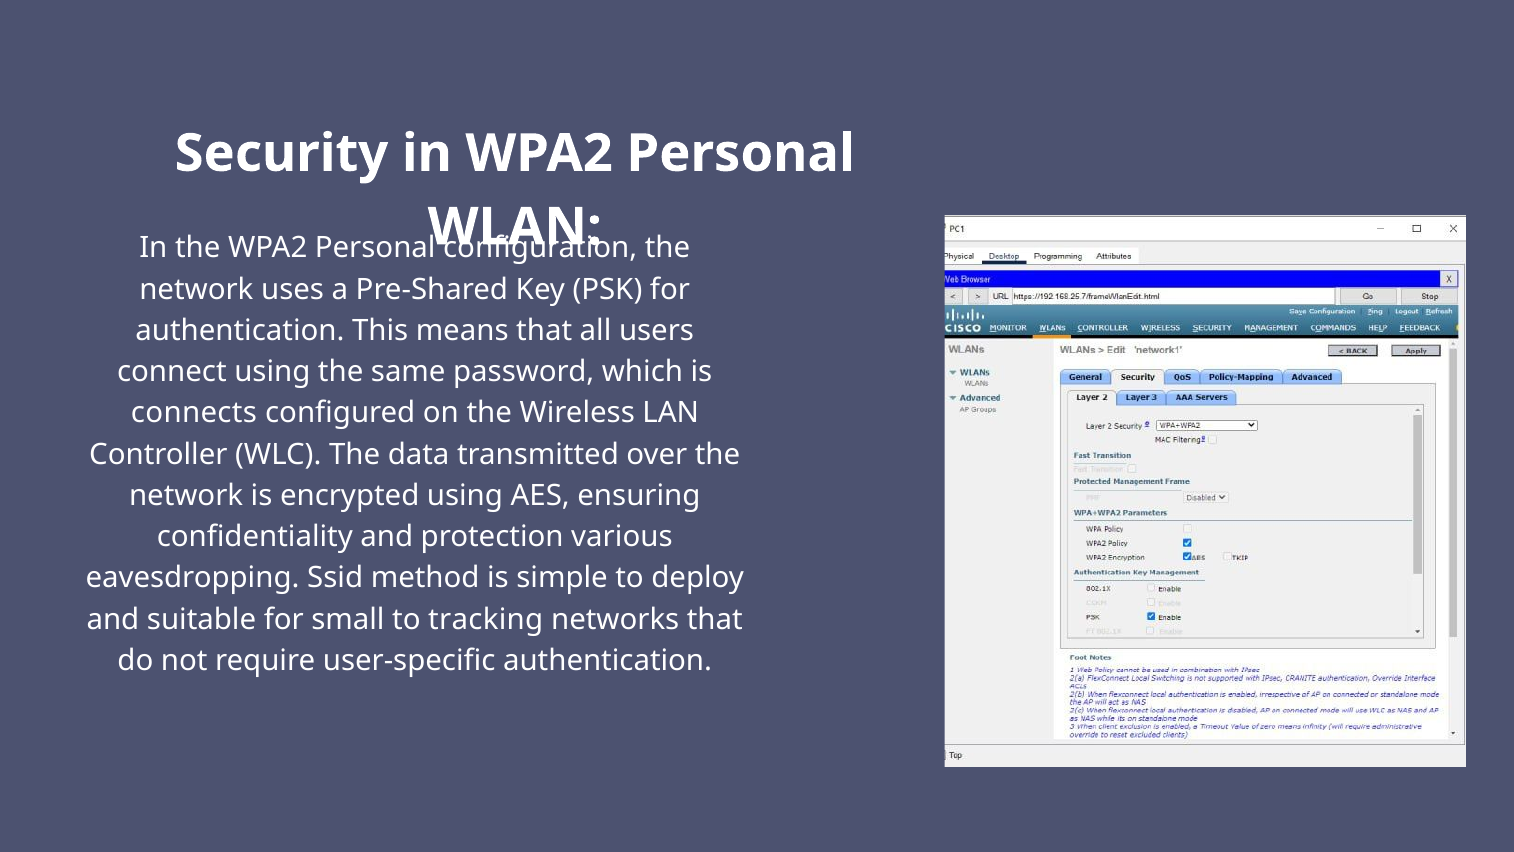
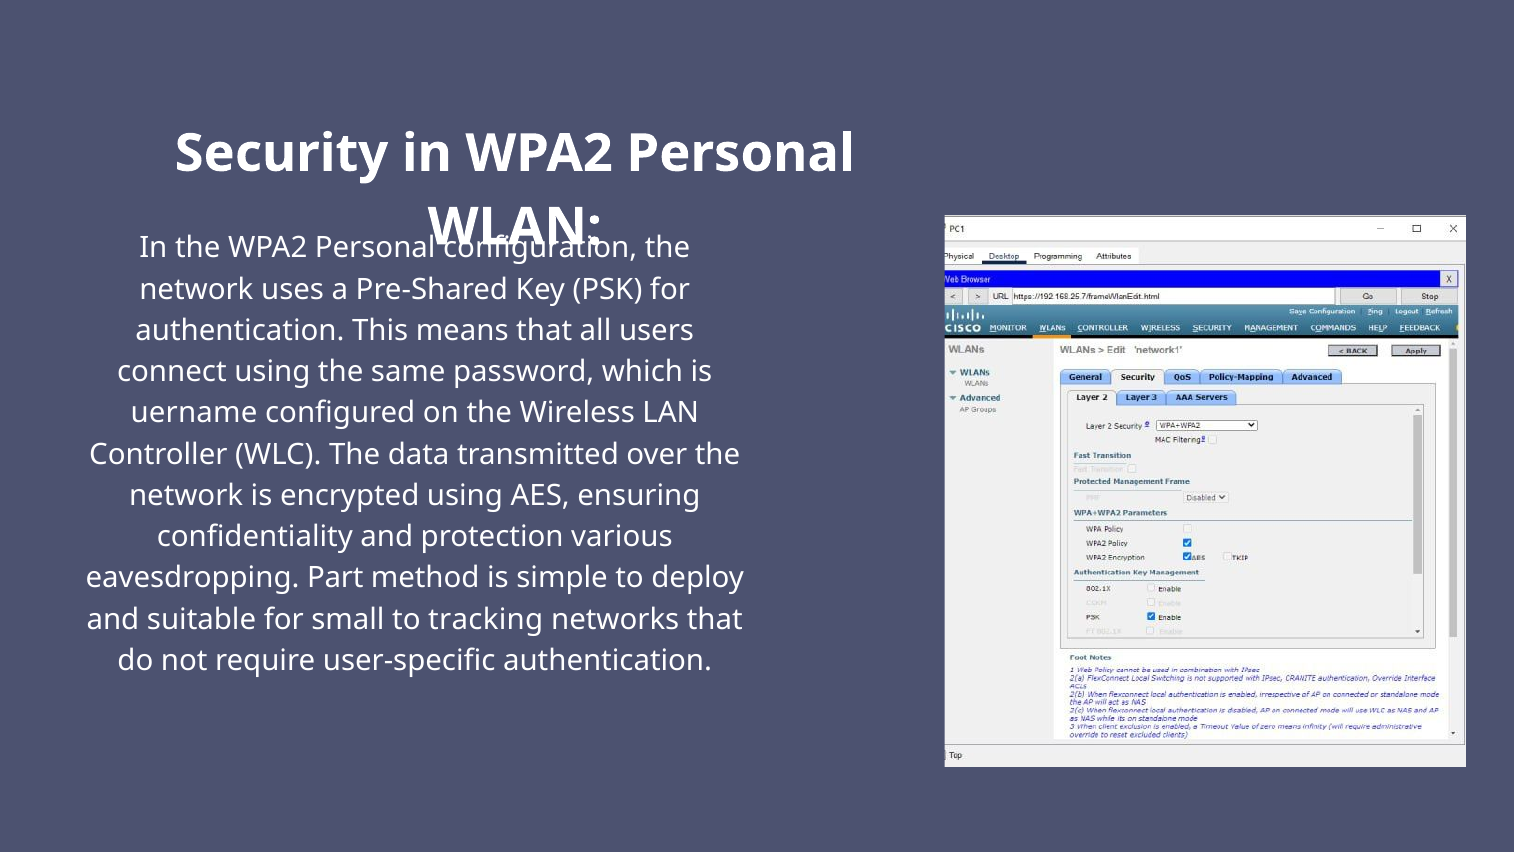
connects: connects -> uername (194, 413)
Ssid: Ssid -> Part (335, 578)
